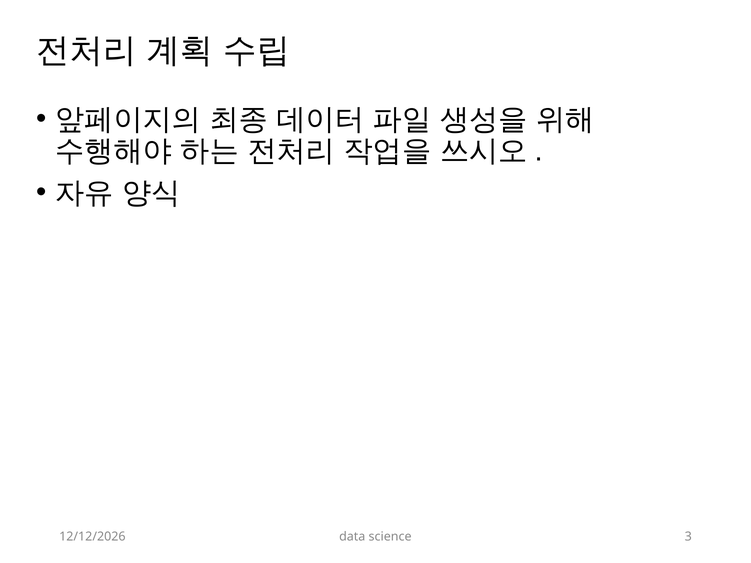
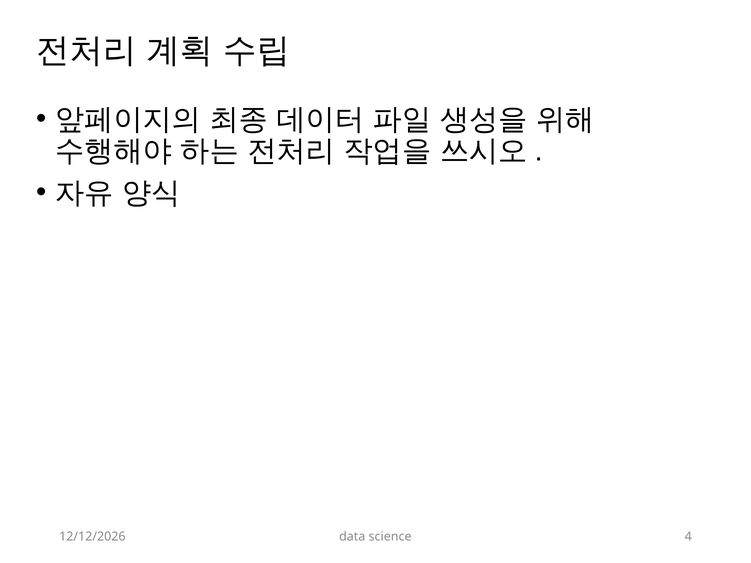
3: 3 -> 4 (688, 537)
